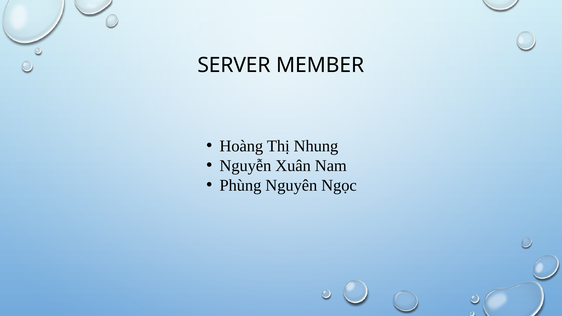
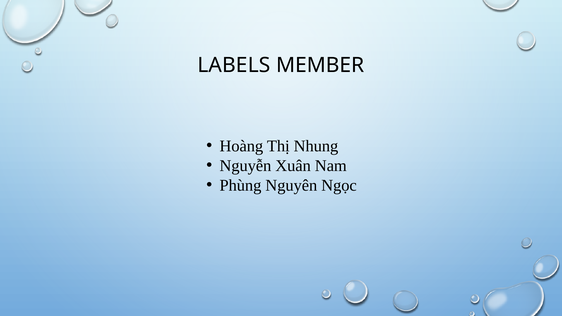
SERVER: SERVER -> LABELS (234, 65)
